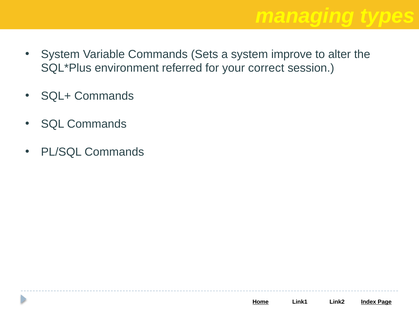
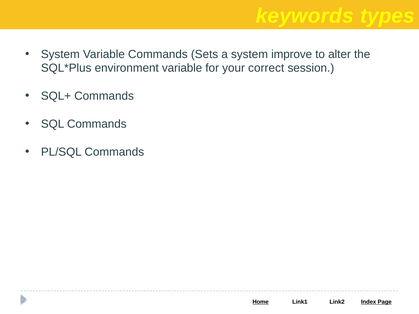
managing: managing -> keywords (305, 16)
environment referred: referred -> variable (182, 68)
